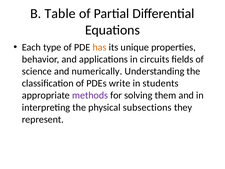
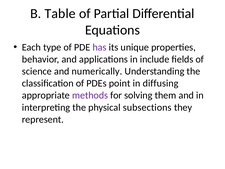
has colour: orange -> purple (100, 47)
circuits: circuits -> include (155, 59)
write: write -> point (120, 83)
students: students -> diffusing (161, 83)
